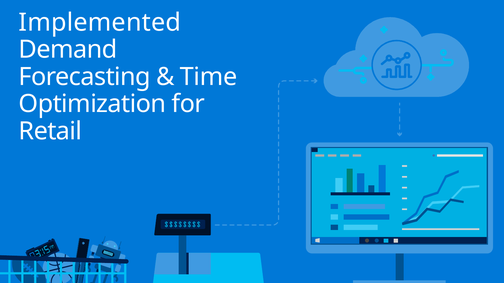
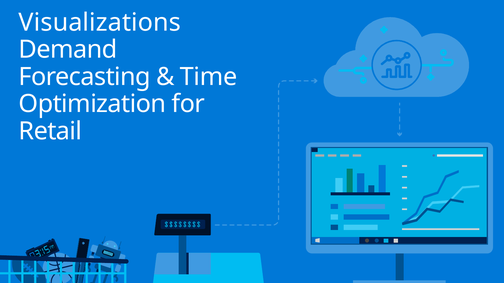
Implemented: Implemented -> Visualizations (100, 23)
